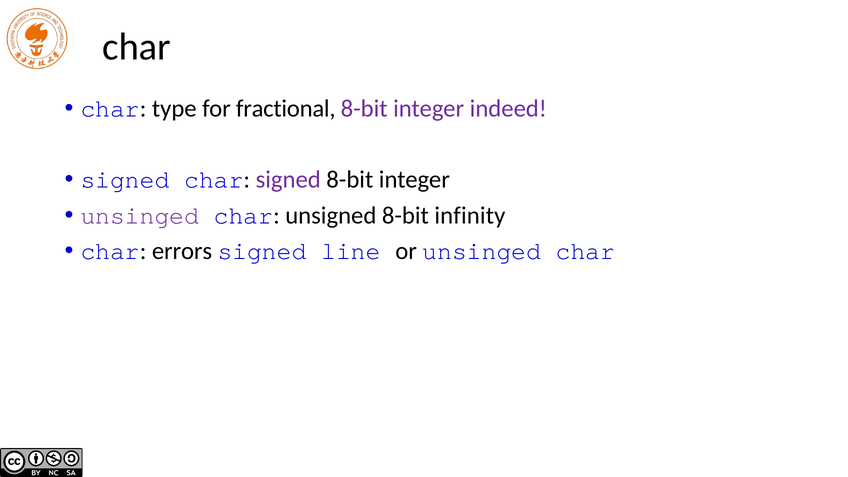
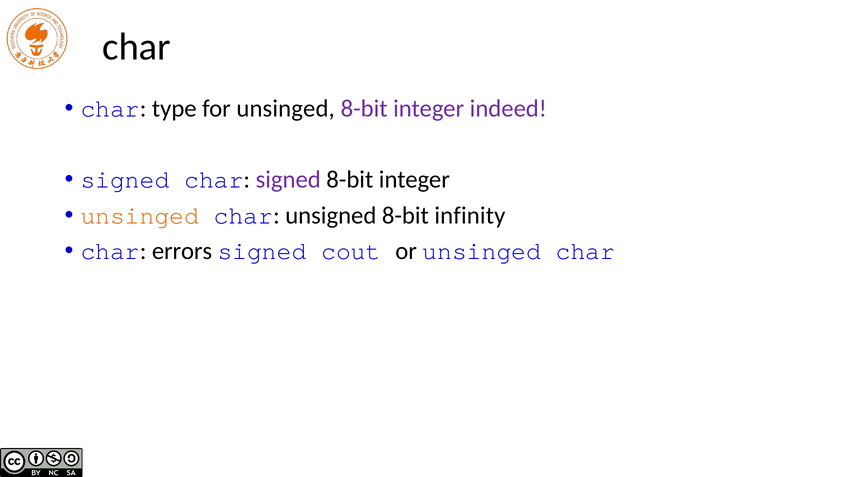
for fractional: fractional -> unsinged (286, 109)
unsinged colour: purple -> orange (140, 215)
line: line -> cout (351, 251)
